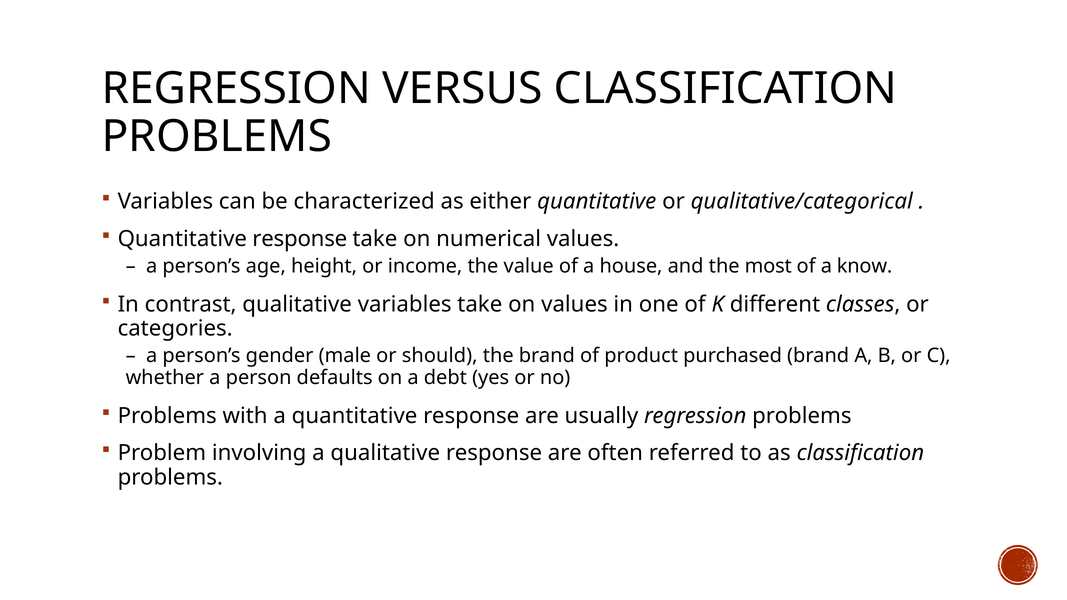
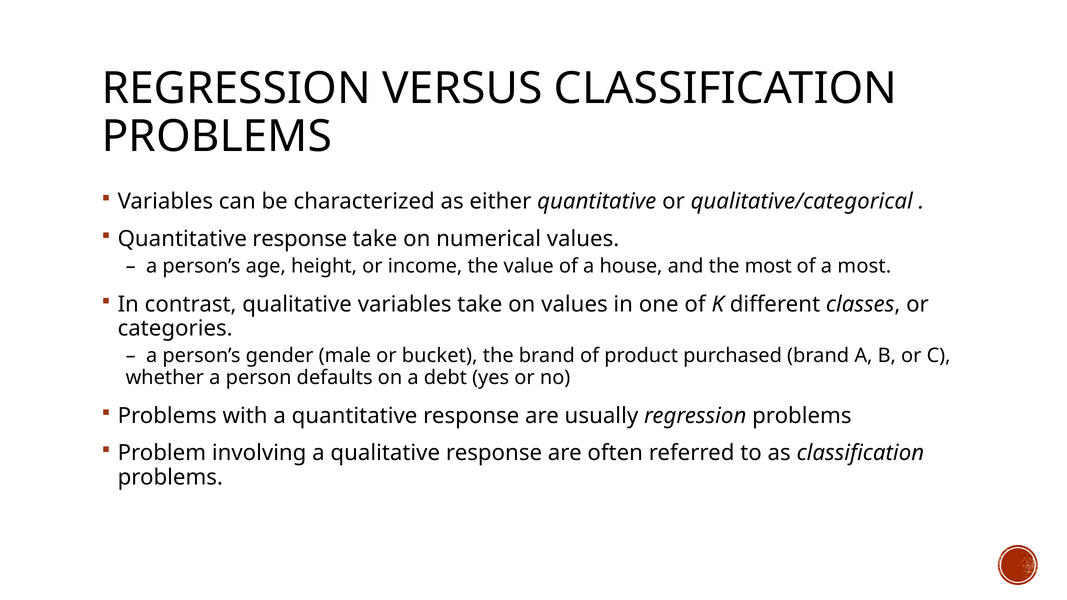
a know: know -> most (864, 266)
should: should -> bucket (440, 356)
